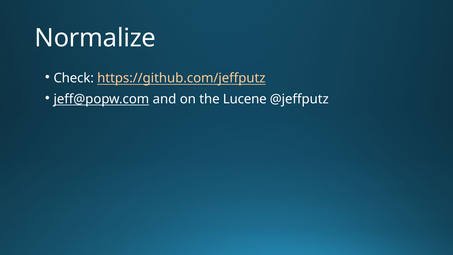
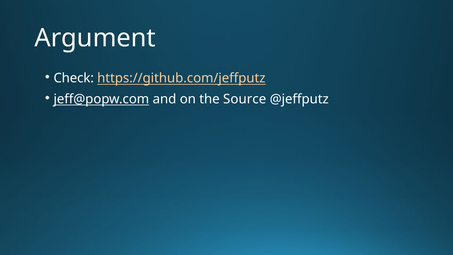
Normalize: Normalize -> Argument (95, 38)
Lucene: Lucene -> Source (245, 99)
